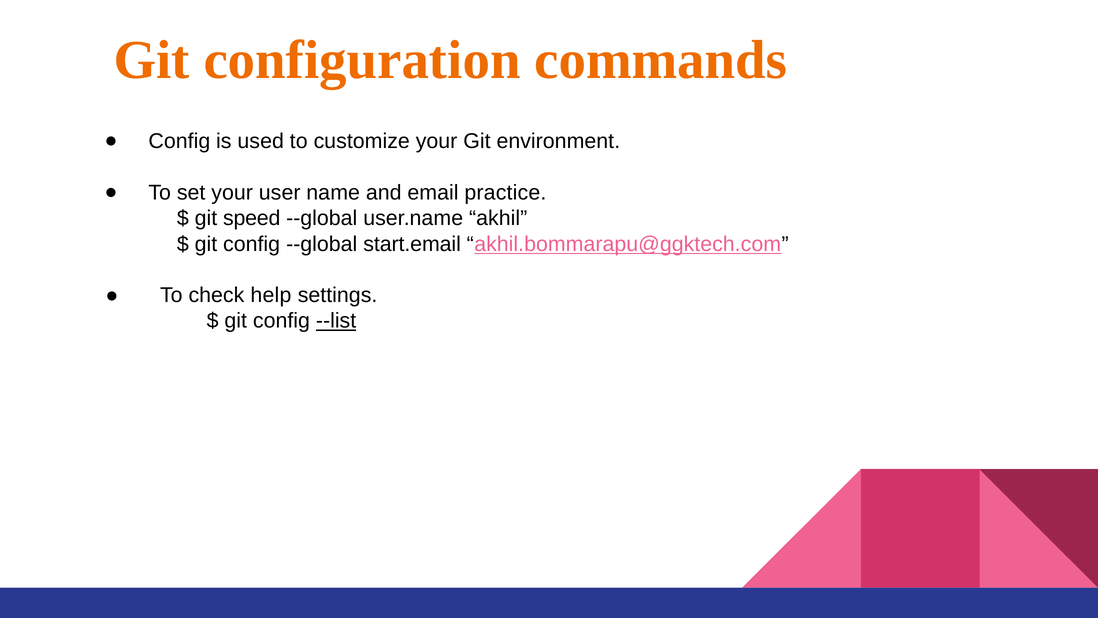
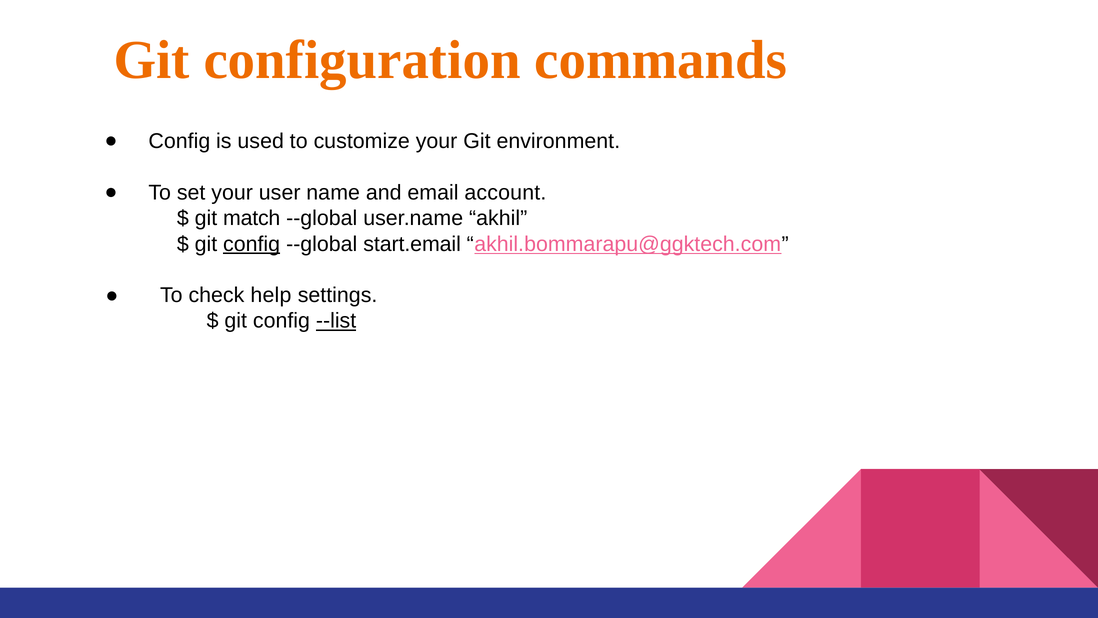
practice: practice -> account (505, 193)
speed: speed -> match (252, 218)
config underline: none -> present (252, 244)
